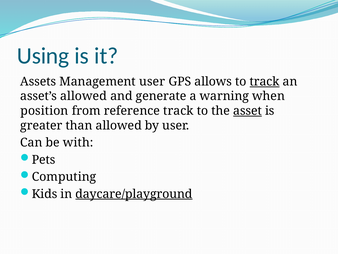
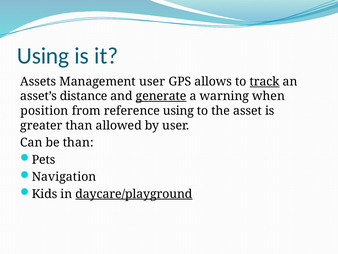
asset’s allowed: allowed -> distance (84, 96)
generate underline: none -> present (161, 96)
reference track: track -> using (178, 111)
asset underline: present -> none (248, 111)
be with: with -> than (78, 142)
Computing: Computing -> Navigation (64, 177)
